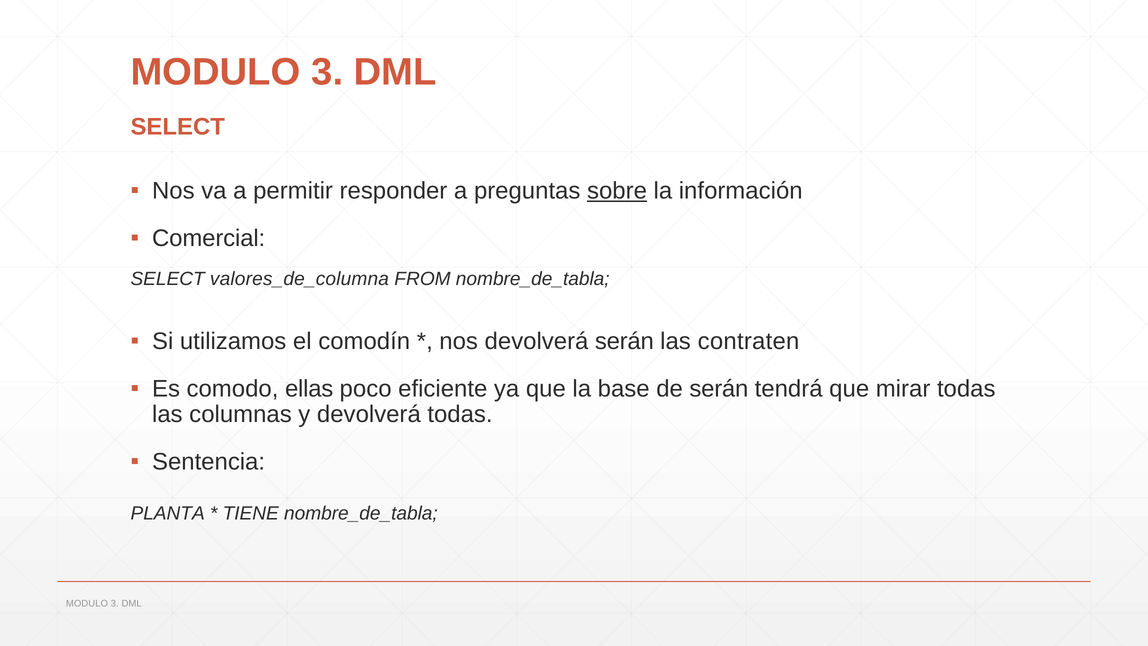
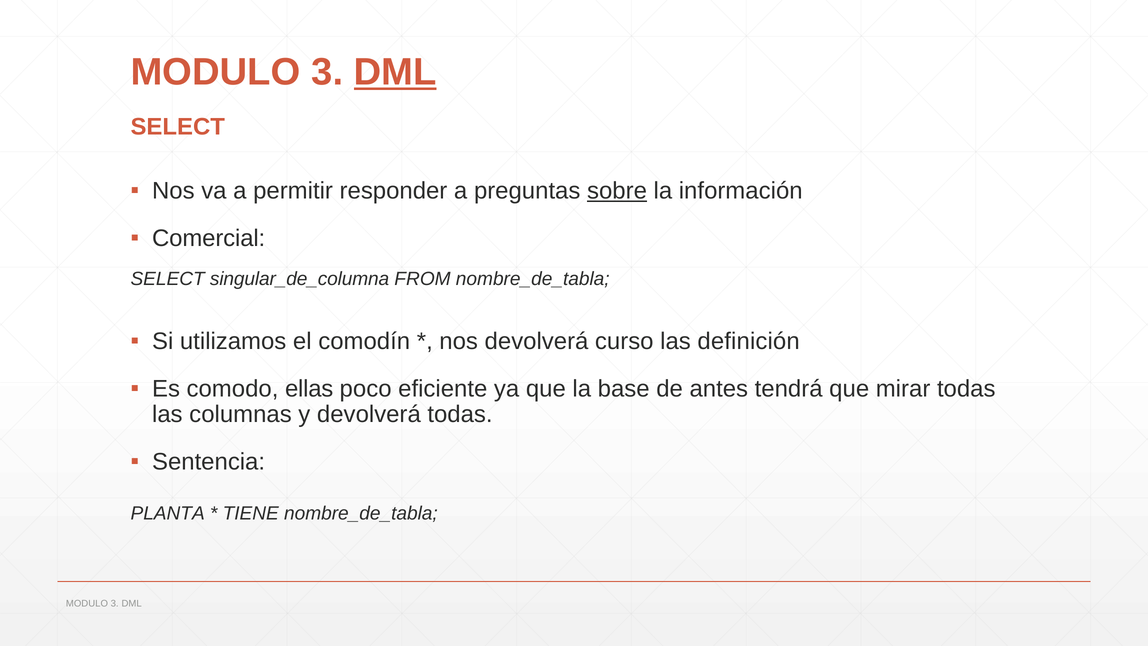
DML underline: none -> present (395, 72)
valores_de_columna: valores_de_columna -> singular_de_columna (300, 279)
devolverá serán: serán -> curso (624, 341)
contraten: contraten -> definición (749, 341)
de serán: serán -> antes (719, 389)
